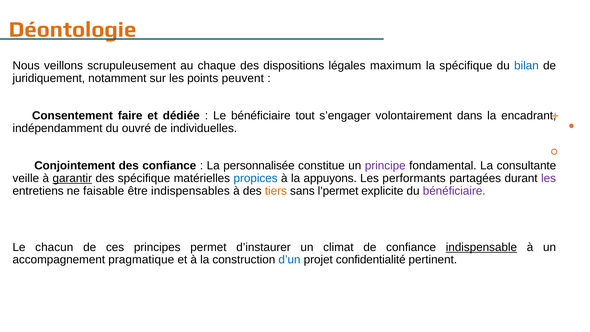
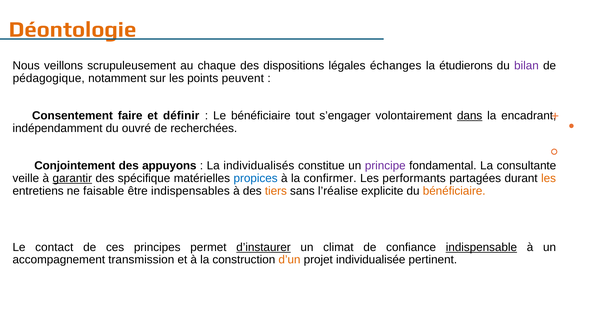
maximum: maximum -> échanges (396, 66)
la spécifique: spécifique -> étudierons (466, 66)
bilan colour: blue -> purple (526, 66)
juridiquement: juridiquement -> pédagogique (49, 78)
dédiée: dédiée -> définir (181, 116)
dans underline: none -> present (470, 116)
individuelles: individuelles -> recherchées (204, 128)
des confiance: confiance -> appuyons (169, 166)
personnalisée: personnalisée -> individualisés (259, 166)
appuyons: appuyons -> confirmer (330, 178)
les colour: purple -> orange (549, 178)
l’permet: l’permet -> l’réalise (338, 191)
bénéficiaire colour: purple -> orange (454, 191)
chacun: chacun -> contact (54, 247)
d’instaurer underline: none -> present (263, 247)
pragmatique: pragmatique -> transmission (141, 260)
d’un colour: blue -> orange (289, 260)
confidentialité: confidentialité -> individualisée (371, 260)
